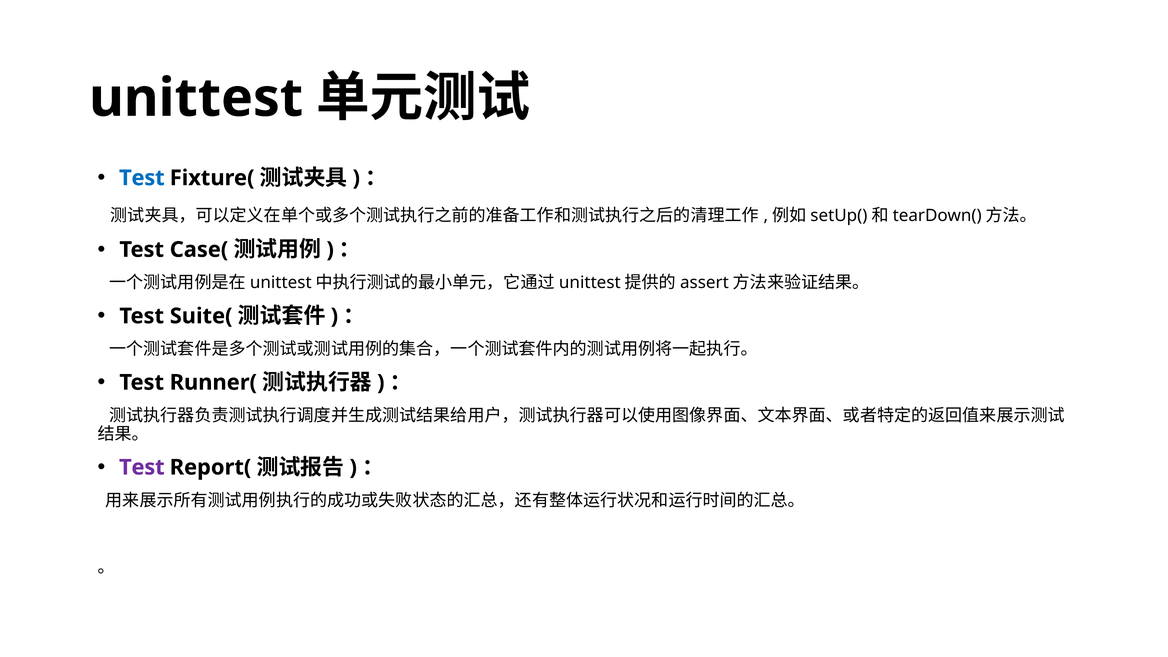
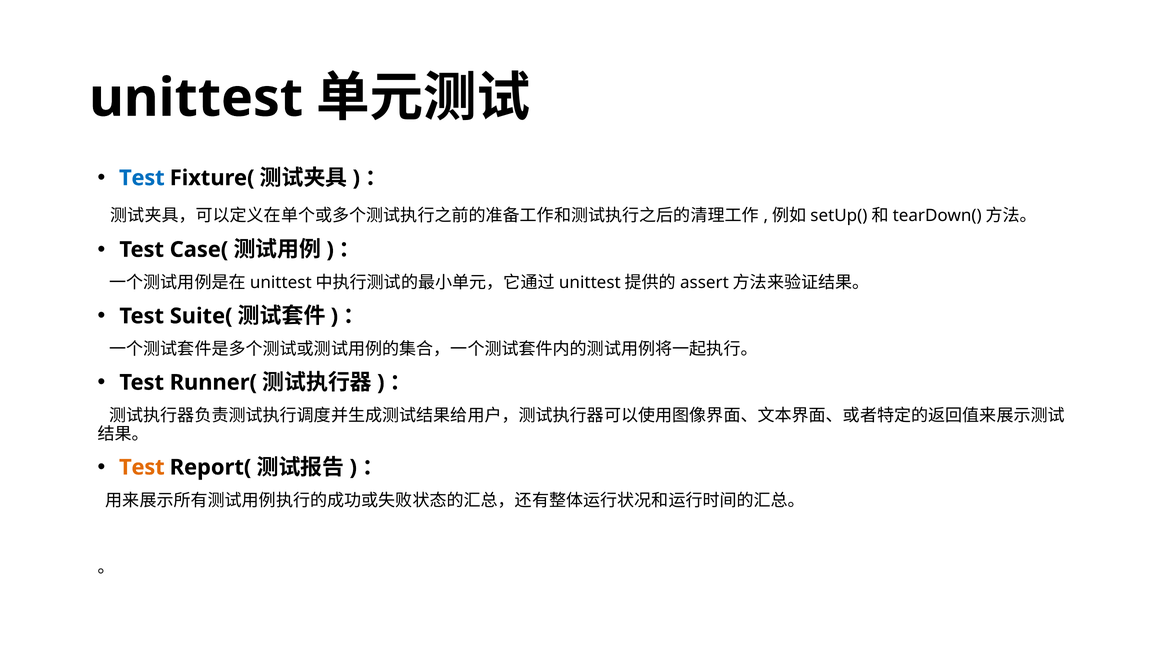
Test colour: purple -> orange (142, 467)
